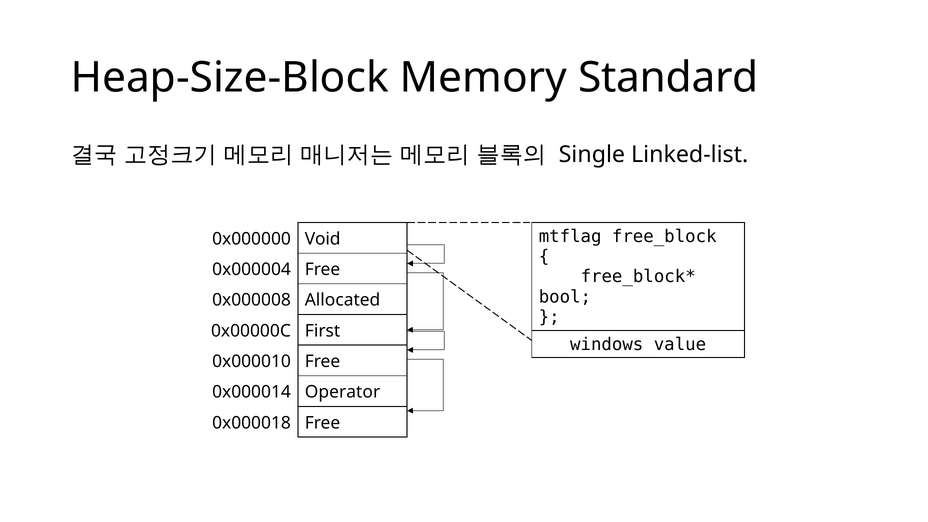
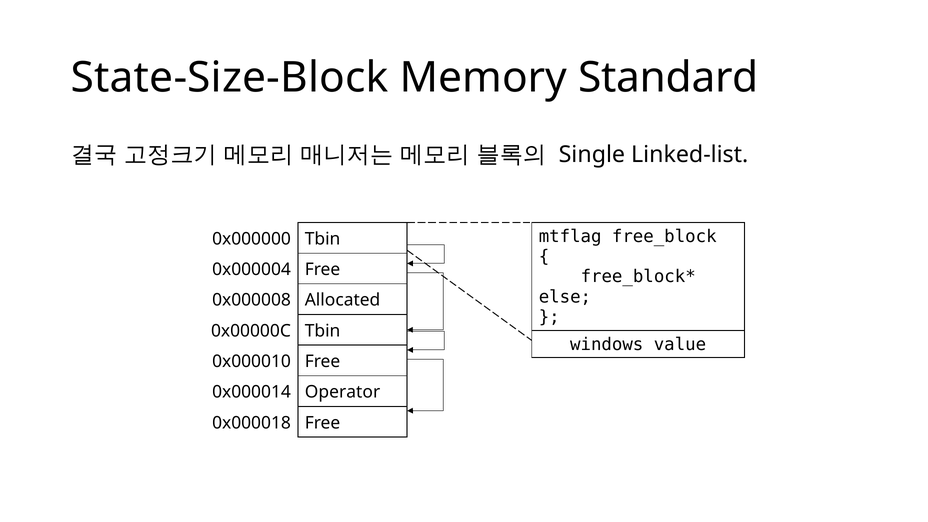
Heap-Size-Block: Heap-Size-Block -> State-Size-Block (230, 78)
Void: Void -> Tbin (323, 239)
bool: bool -> else (565, 297)
First: First -> Tbin (323, 331)
